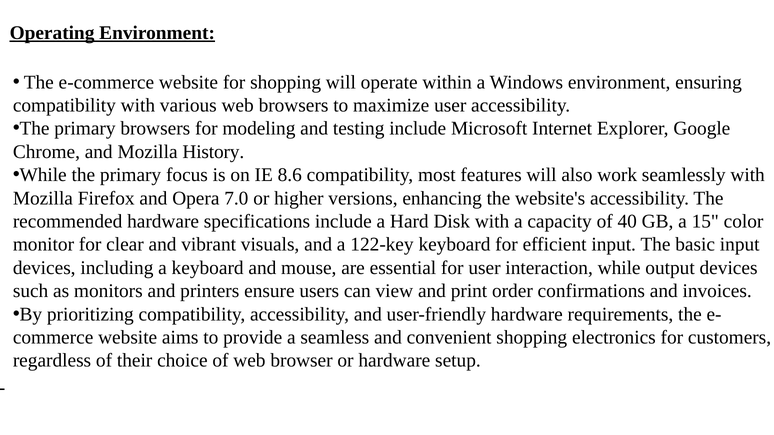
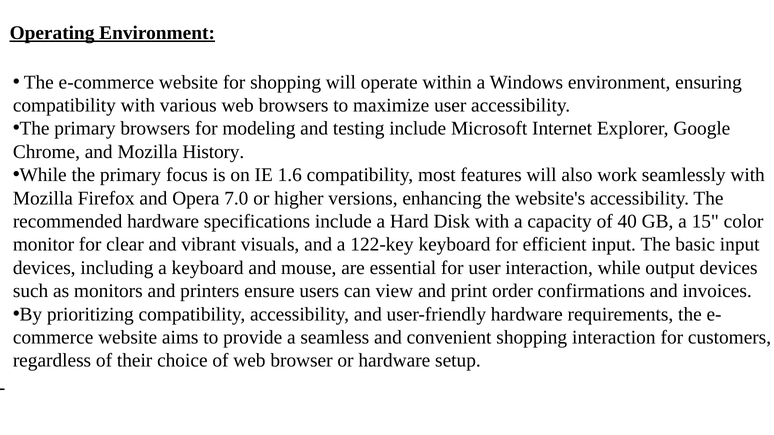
8.6: 8.6 -> 1.6 (290, 175)
shopping electronics: electronics -> interaction (614, 338)
